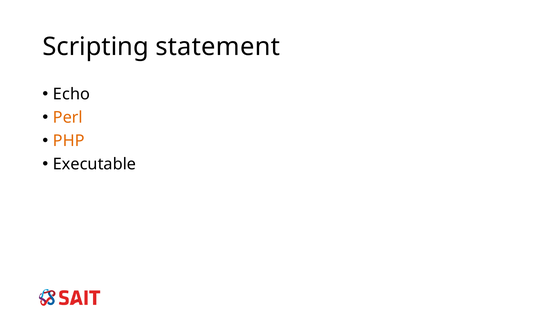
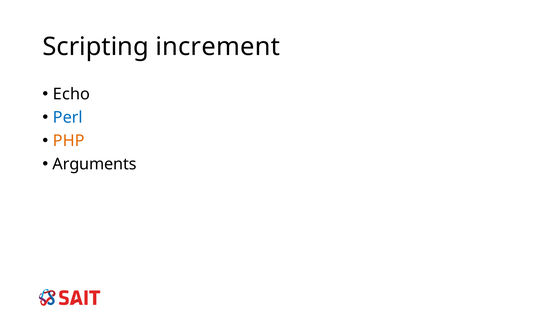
statement: statement -> increment (218, 47)
Perl colour: orange -> blue (68, 118)
Executable: Executable -> Arguments (95, 164)
